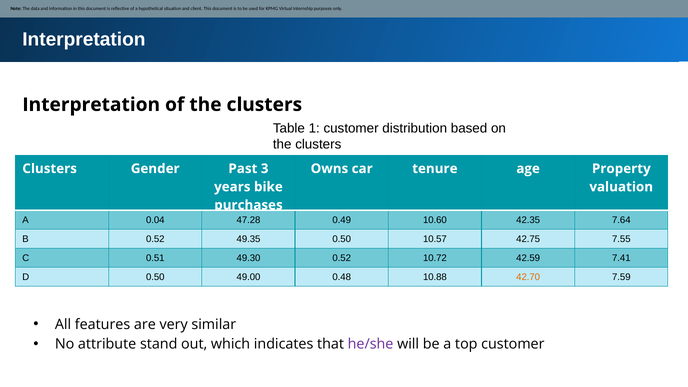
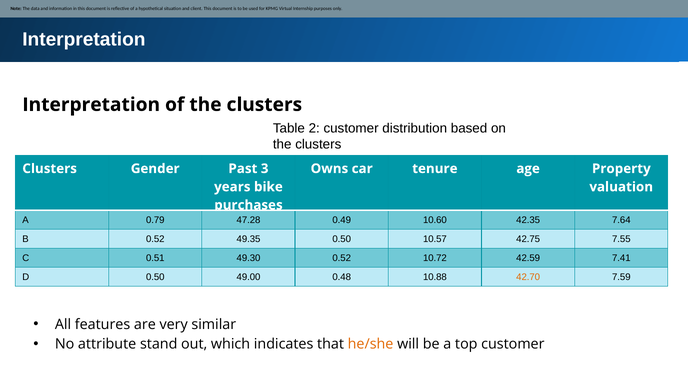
1: 1 -> 2 (314, 128)
0.04: 0.04 -> 0.79 (155, 220)
he/she colour: purple -> orange (371, 344)
